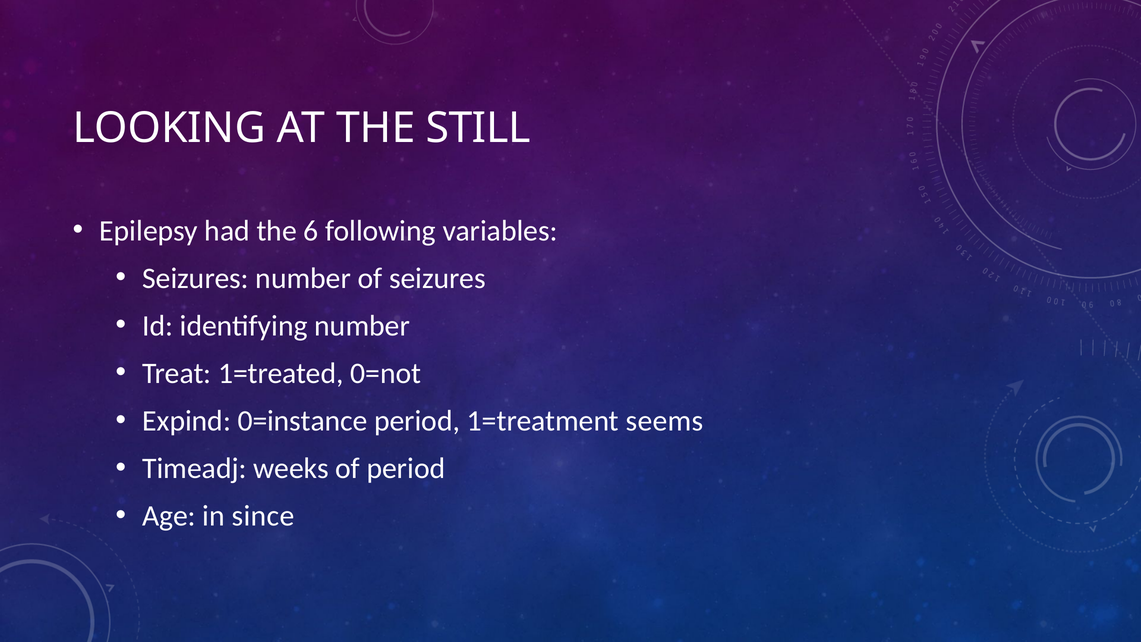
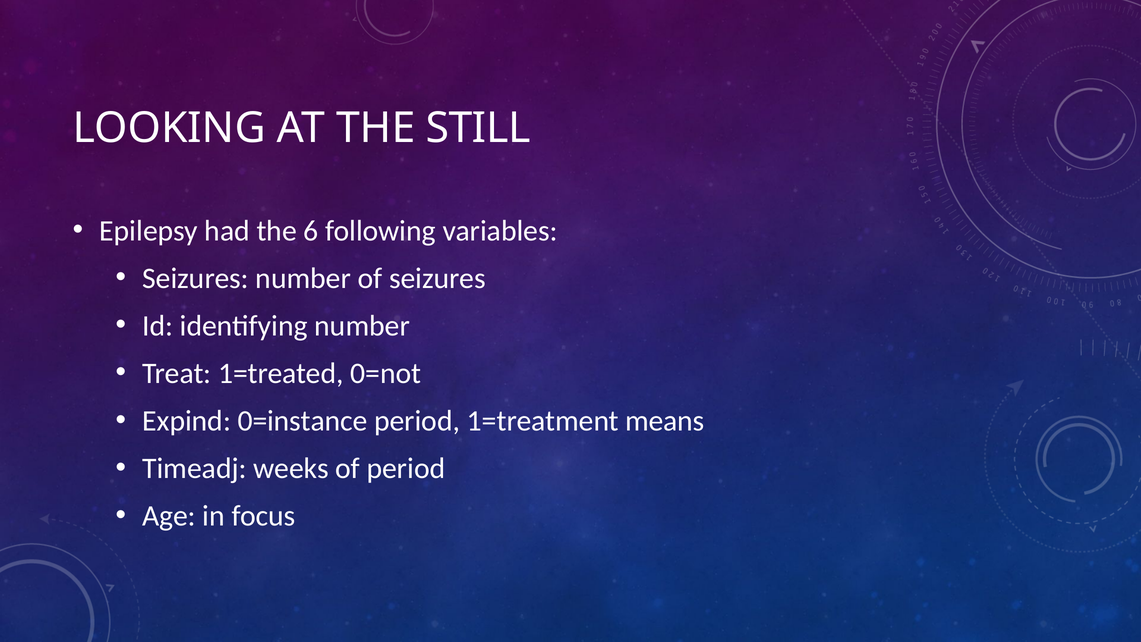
seems: seems -> means (665, 421)
since: since -> focus (263, 516)
